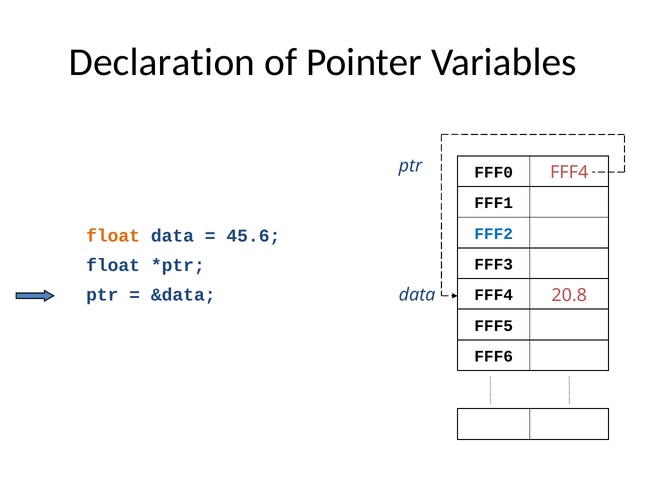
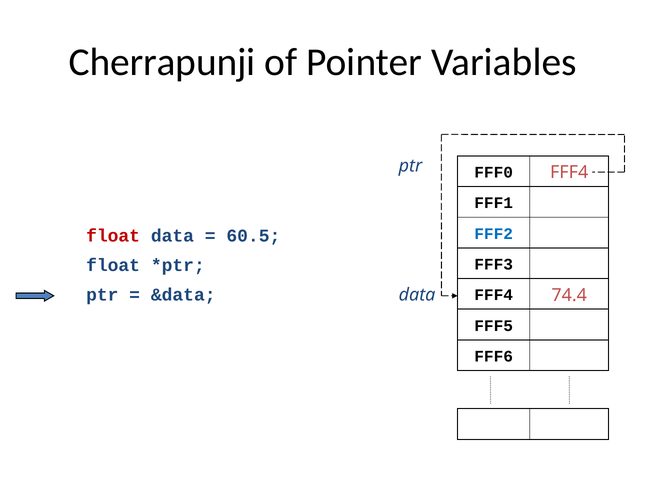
Declaration: Declaration -> Cherrapunji (162, 63)
float colour: orange -> red (113, 236)
45.6: 45.6 -> 60.5 (253, 236)
20.8: 20.8 -> 74.4 (569, 295)
